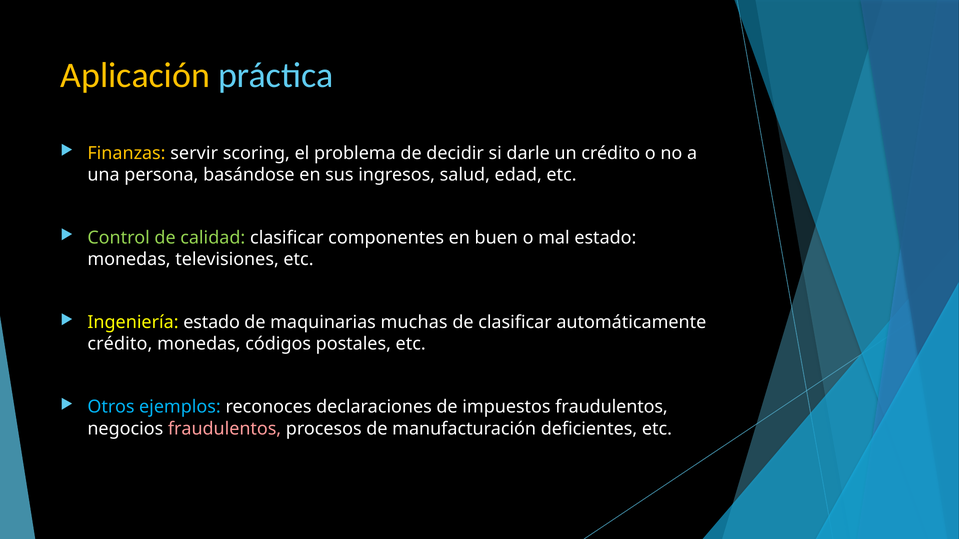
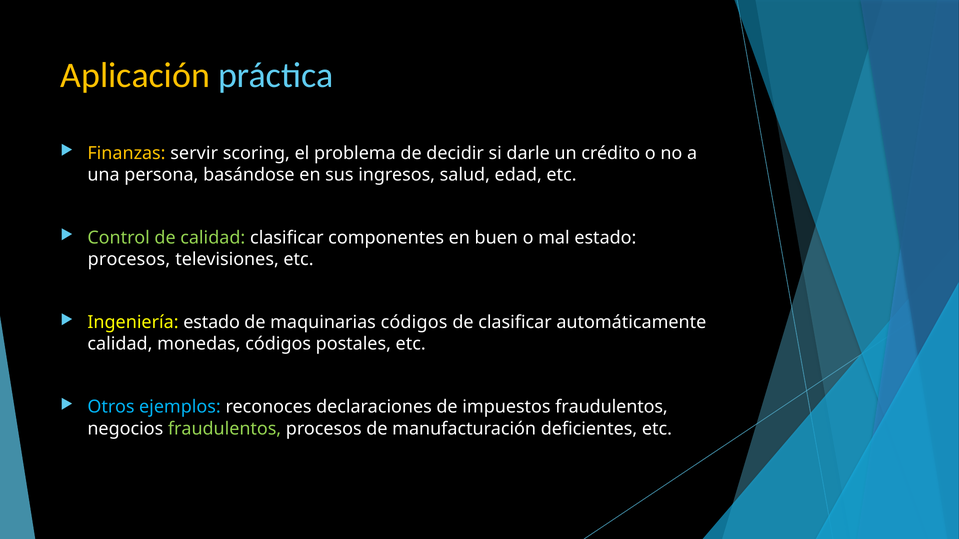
monedas: monedas -> procesos (129, 260)
maquinarias muchas: muchas -> códigos (414, 323)
crédito: crédito -> calidad (120, 344)
fraudulentos colour: pink -> light green (225, 429)
